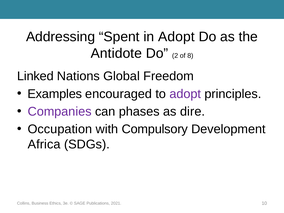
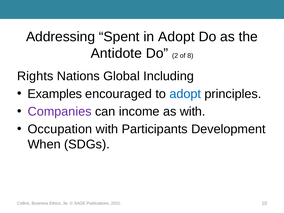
Linked: Linked -> Rights (35, 76)
Freedom: Freedom -> Including (169, 76)
adopt colour: purple -> blue (185, 94)
phases: phases -> income (139, 112)
as dire: dire -> with (193, 112)
Compulsory: Compulsory -> Participants (155, 129)
Africa: Africa -> When (44, 144)
